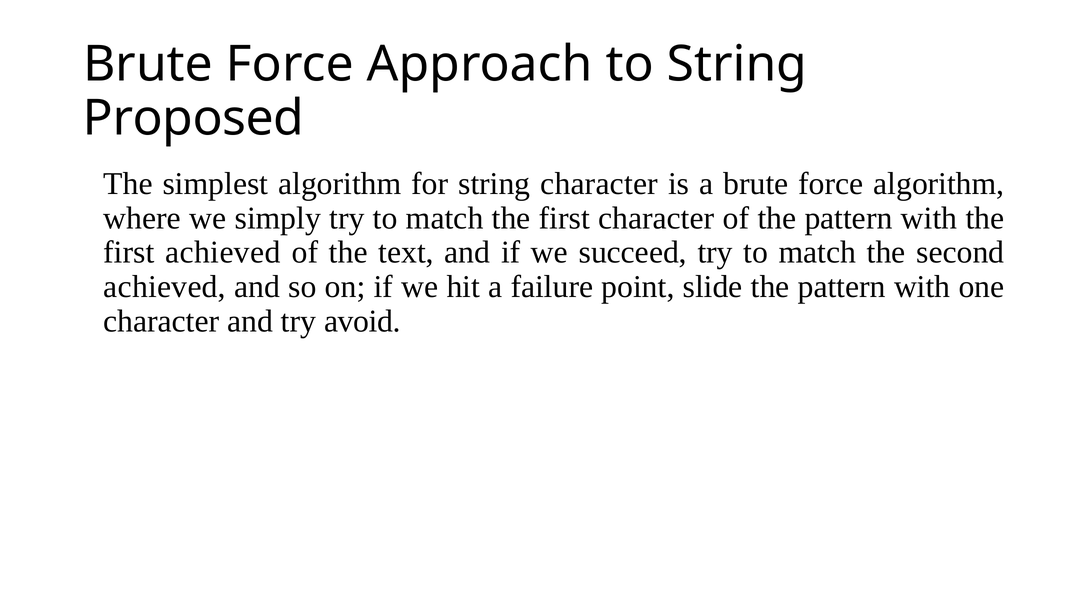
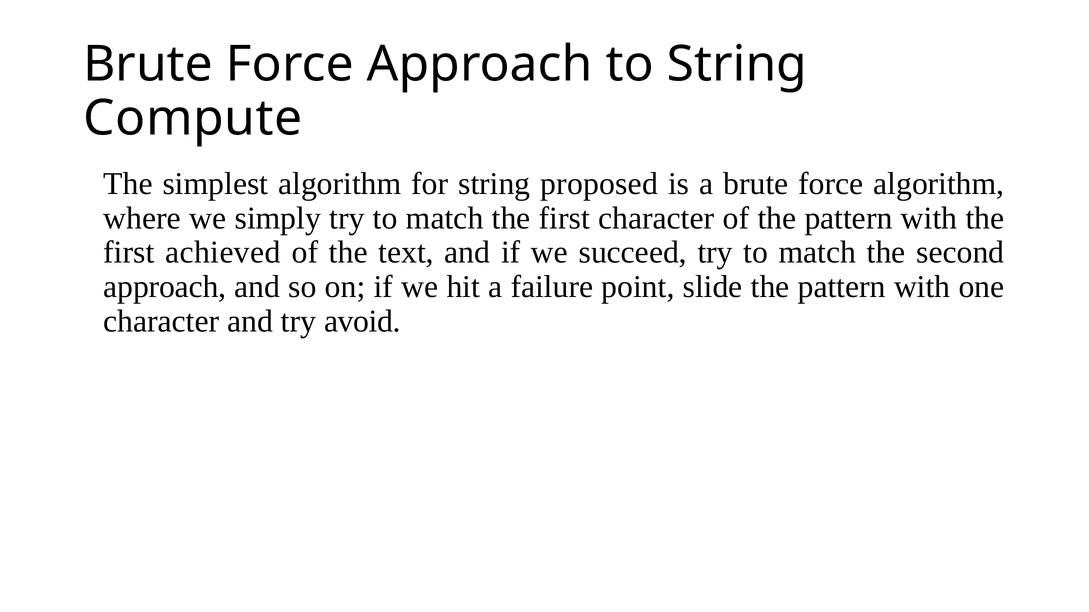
Proposed: Proposed -> Compute (193, 118)
string character: character -> proposed (599, 184)
achieved: achieved -> approach (165, 287)
